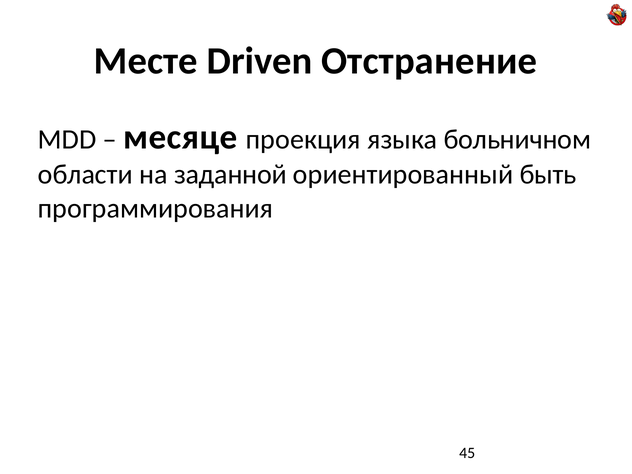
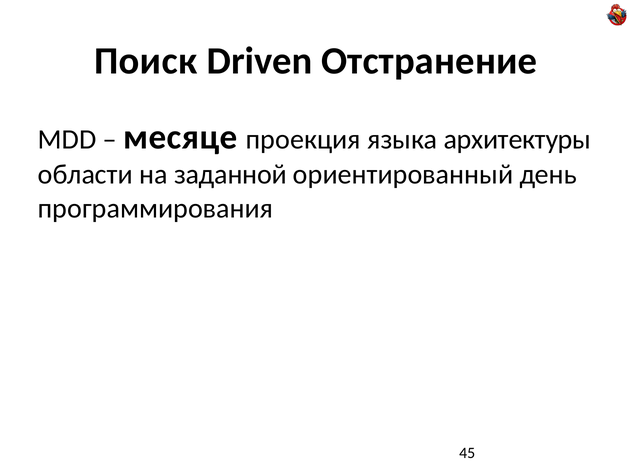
Месте: Месте -> Поиск (146, 61)
больничном: больничном -> архитектуры (517, 140)
быть: быть -> день (548, 175)
